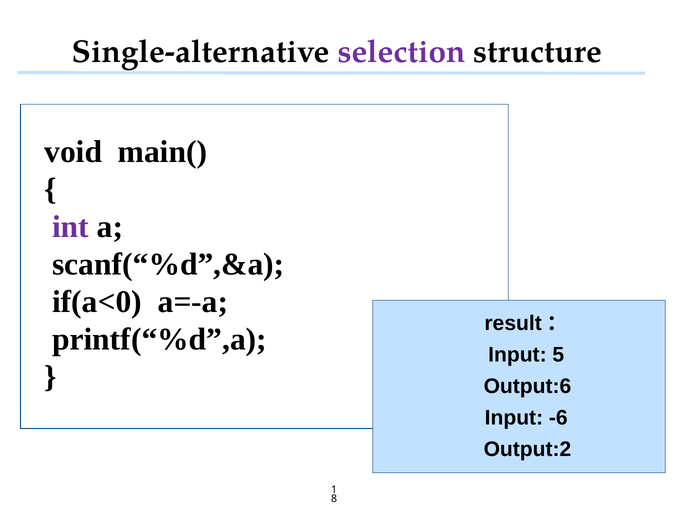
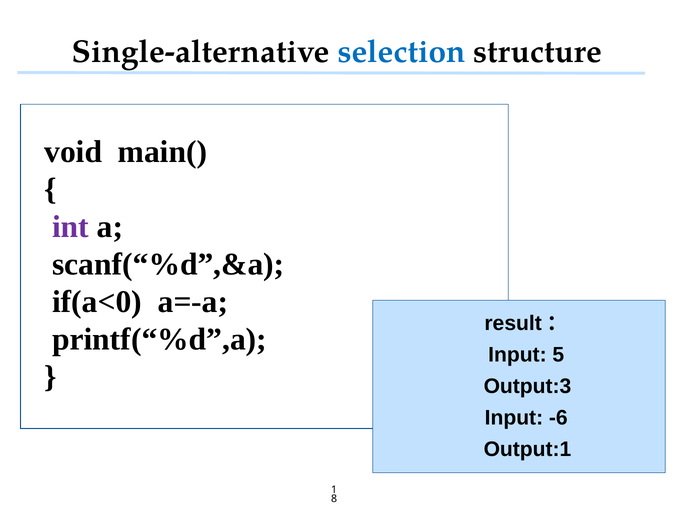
selection colour: purple -> blue (401, 52)
Output:6: Output:6 -> Output:3 (527, 387)
Output:2: Output:2 -> Output:1 (527, 450)
